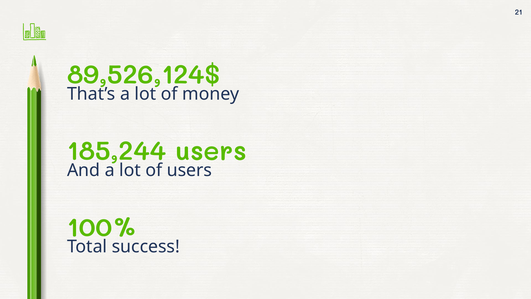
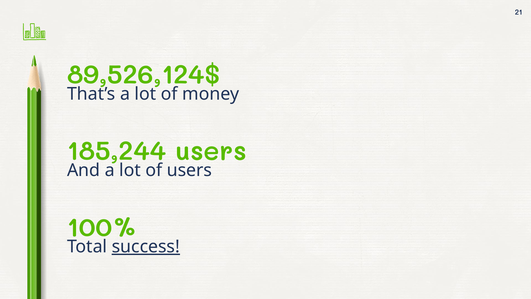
success underline: none -> present (146, 246)
